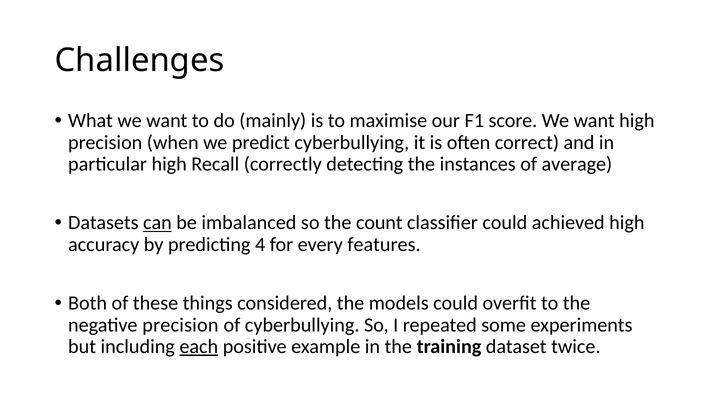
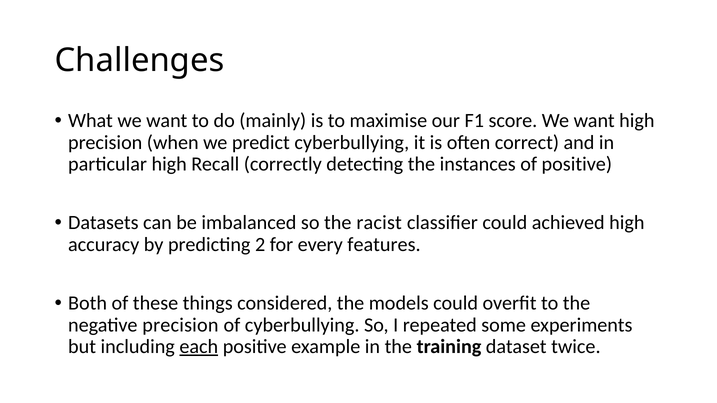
of average: average -> positive (577, 164)
can underline: present -> none (157, 223)
count: count -> racist (379, 223)
4: 4 -> 2 (260, 245)
